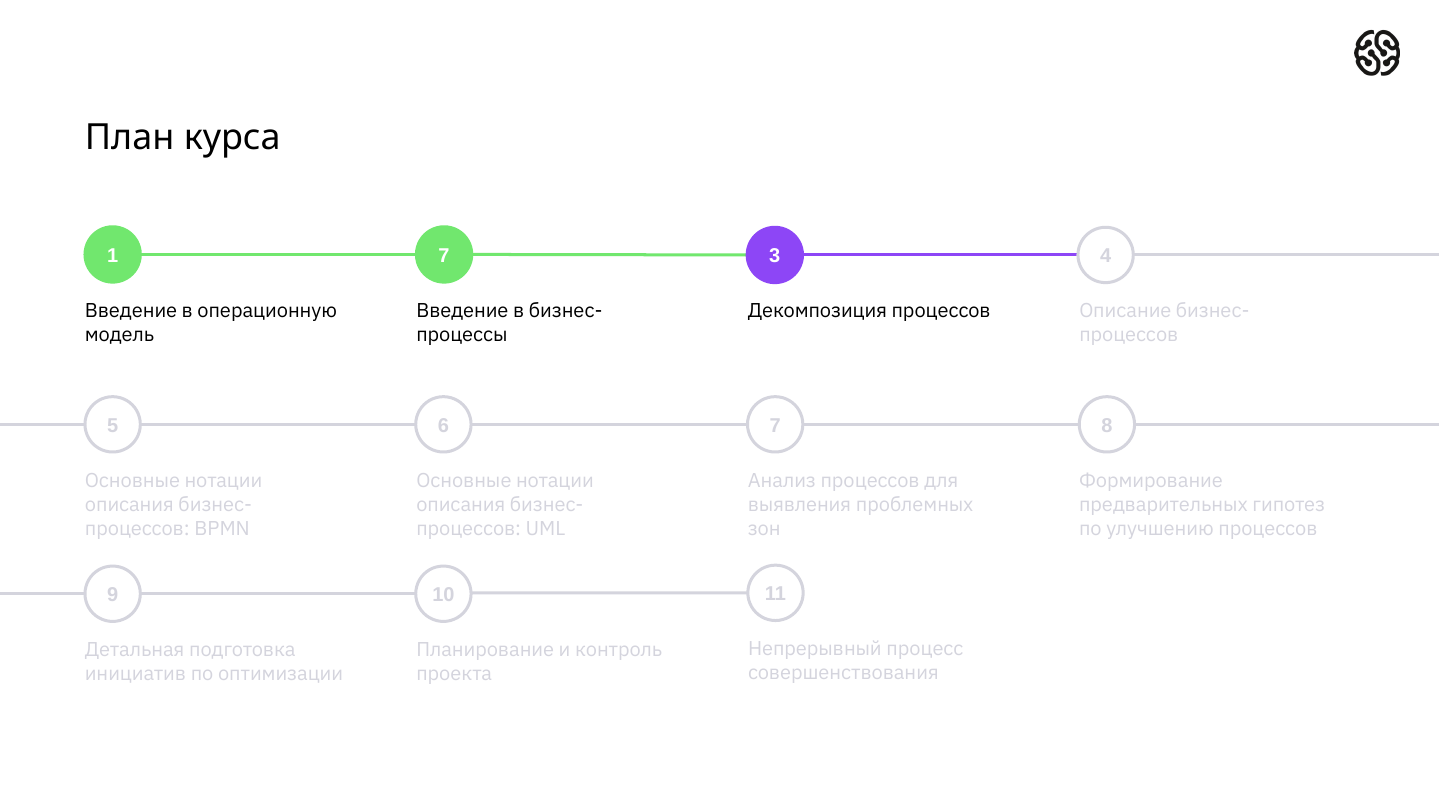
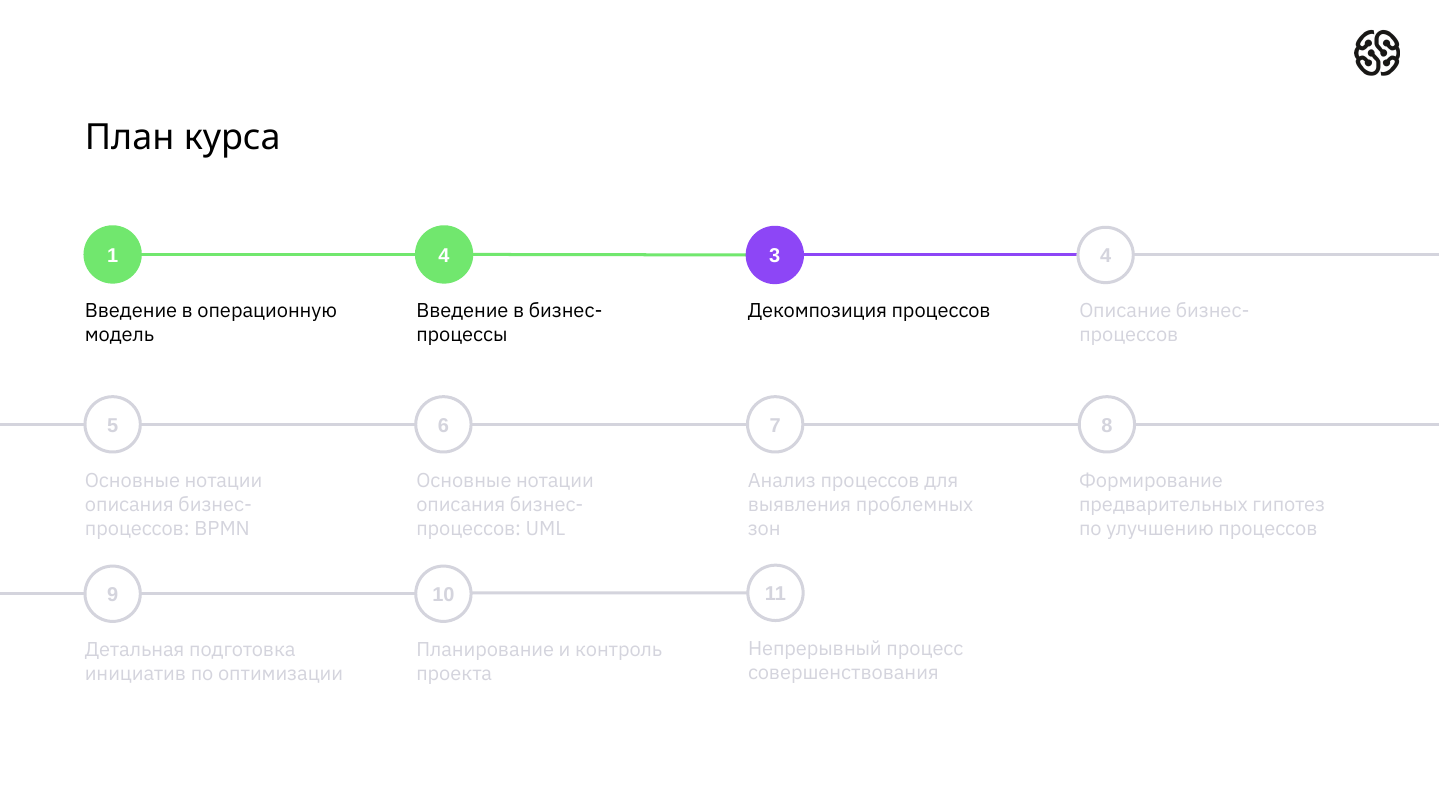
1 7: 7 -> 4 (444, 256)
